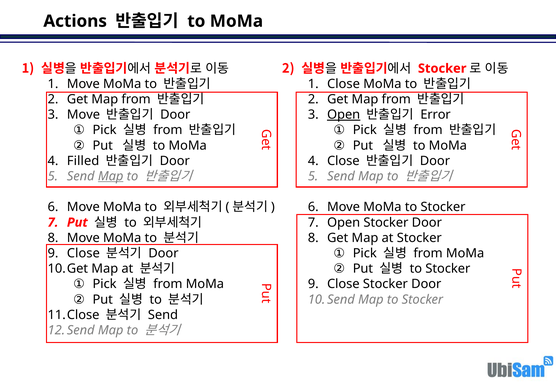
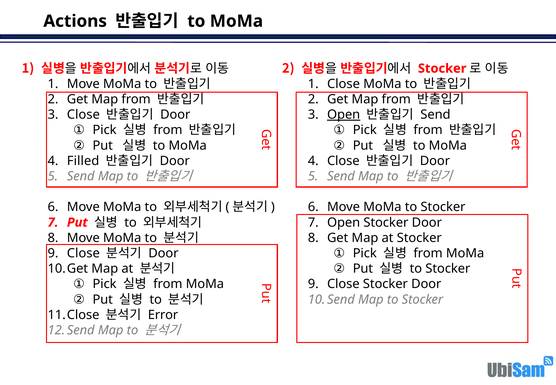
Move: Move -> Close (83, 115)
Error: Error -> Send (435, 115)
Map underline: present -> none (111, 176)
Send: Send -> Error (163, 315)
